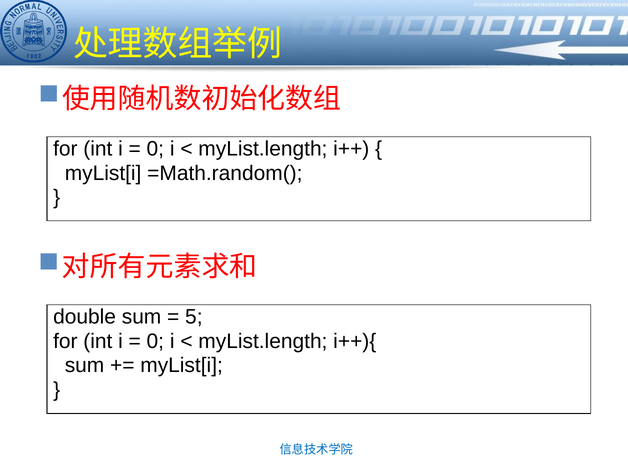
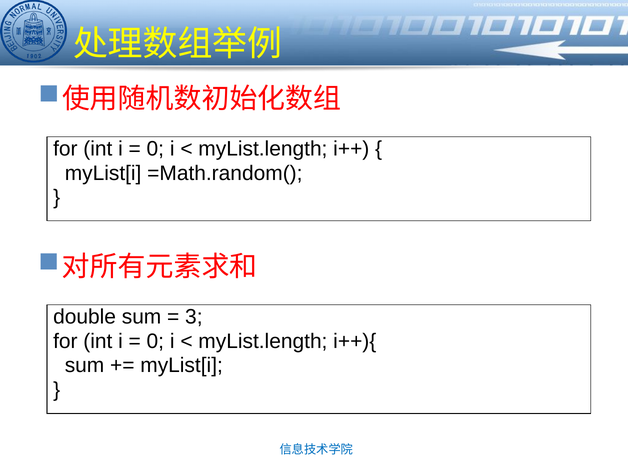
5: 5 -> 3 (194, 317)
